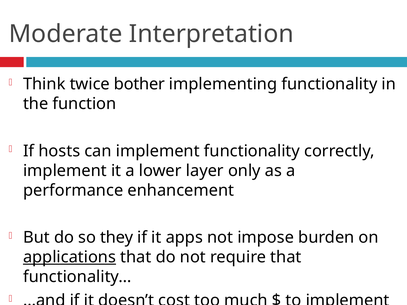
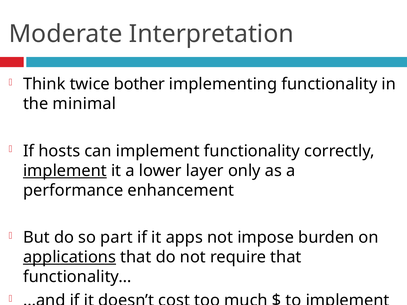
function: function -> minimal (84, 104)
implement underline: none -> present (65, 171)
they: they -> part (117, 238)
